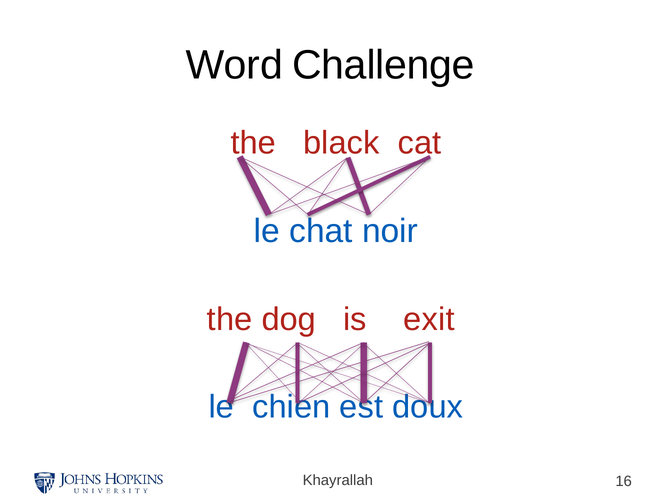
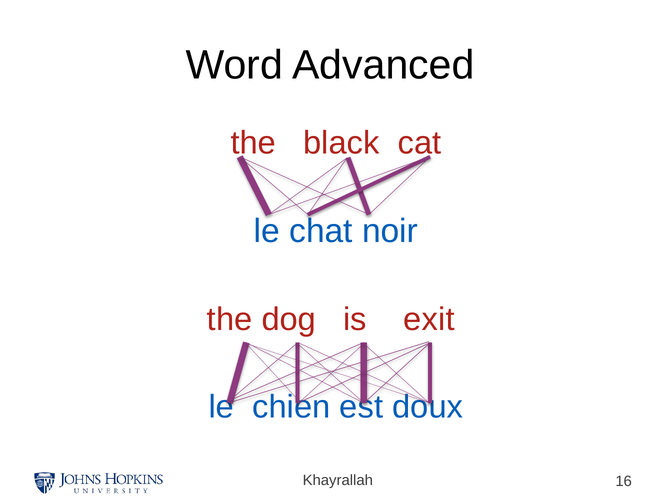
Challenge: Challenge -> Advanced (383, 65)
